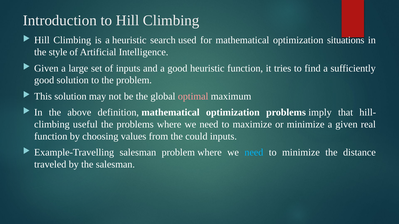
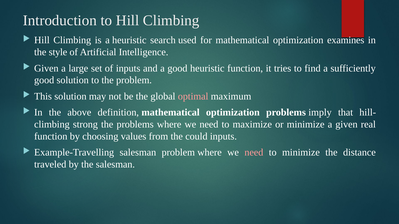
situations: situations -> examines (346, 40)
useful: useful -> strong (85, 125)
need colour: light blue -> pink (254, 153)
